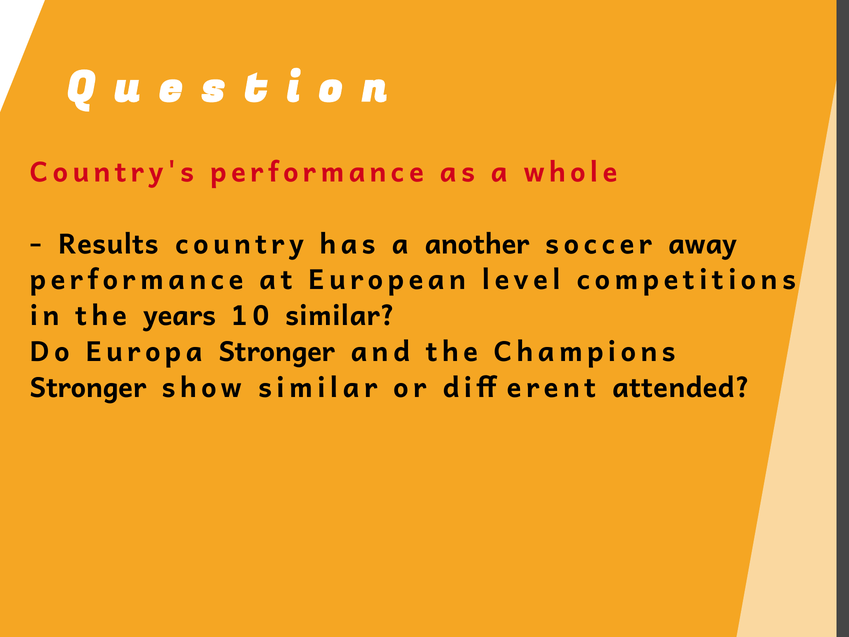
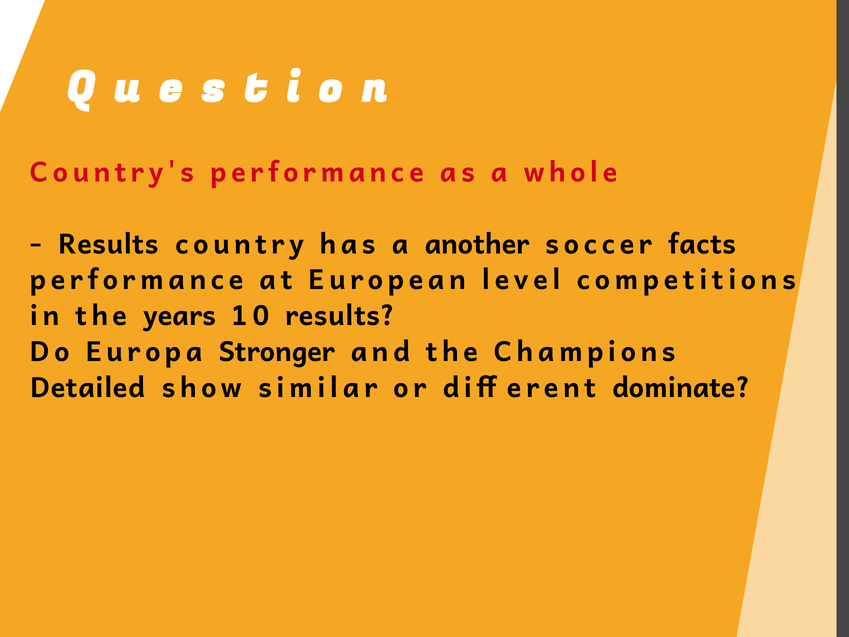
away: away -> facts (702, 244)
10 similar: similar -> results (340, 316)
Stronger: Stronger -> Detailed (88, 388)
attended: attended -> dominate (681, 388)
